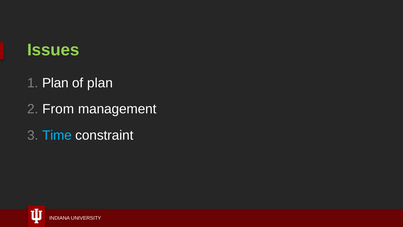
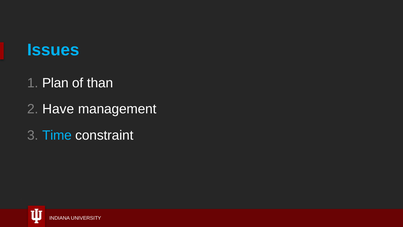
Issues colour: light green -> light blue (53, 50)
of plan: plan -> than (100, 83)
From: From -> Have (58, 109)
